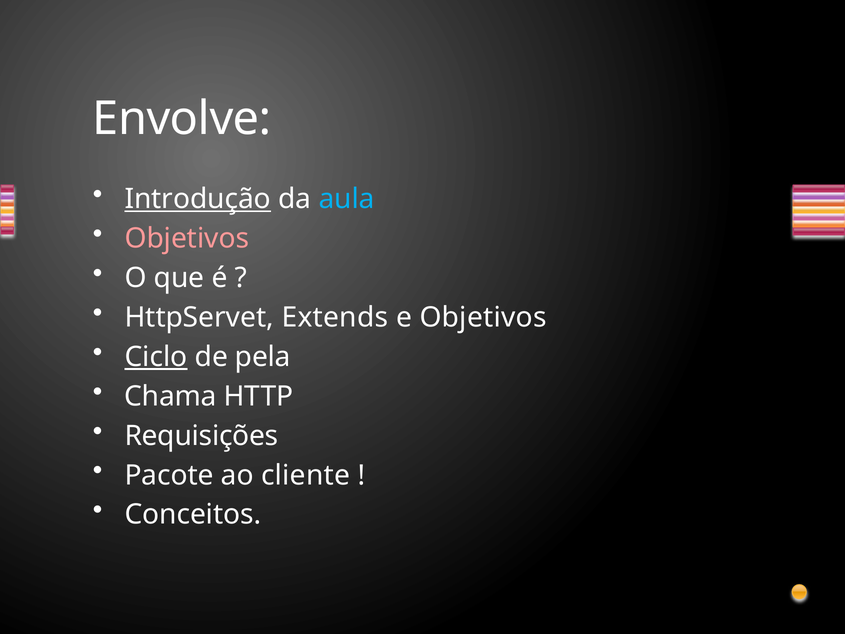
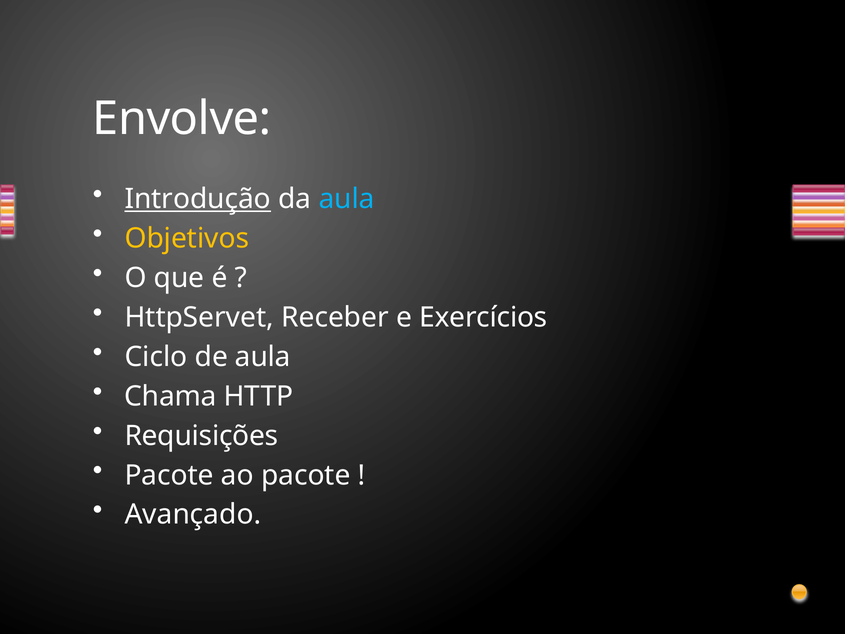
Objetivos colour: pink -> yellow (187, 239)
Extends: Extends -> Receber (335, 317)
e Objetivos: Objetivos -> Exercícios (483, 317)
Ciclo underline: present -> none (156, 357)
de pela: pela -> aula (263, 357)
ao cliente: cliente -> pacote (306, 475)
Conceitos: Conceitos -> Avançado (193, 514)
